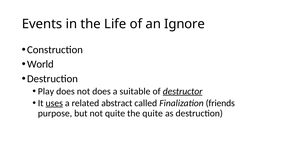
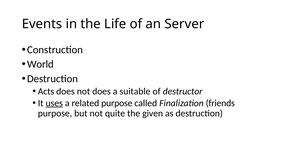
Ignore: Ignore -> Server (184, 24)
Play: Play -> Acts (46, 91)
destructor underline: present -> none (183, 91)
related abstract: abstract -> purpose (117, 103)
the quite: quite -> given (153, 113)
